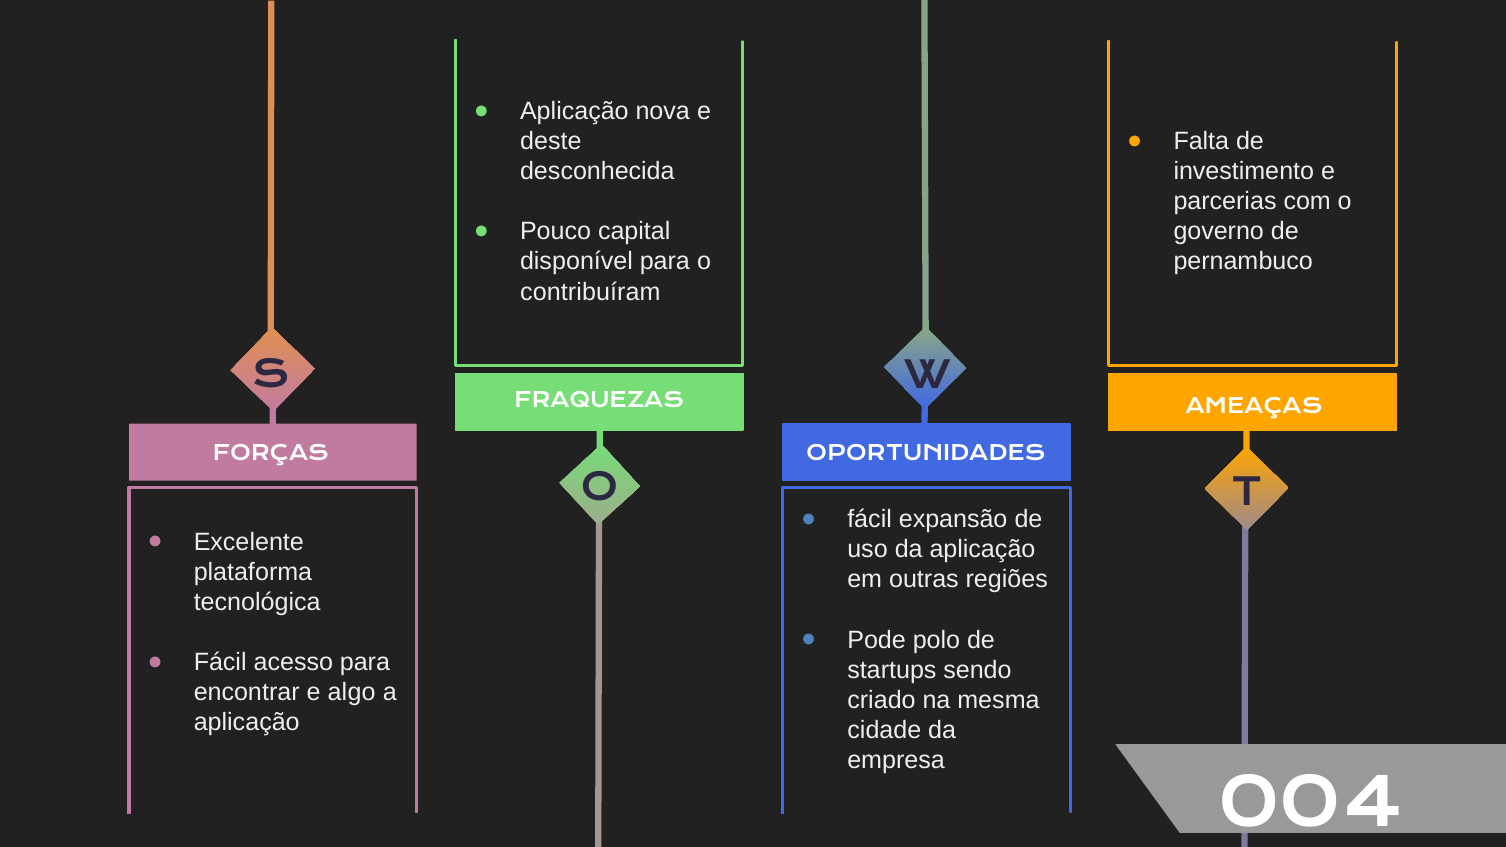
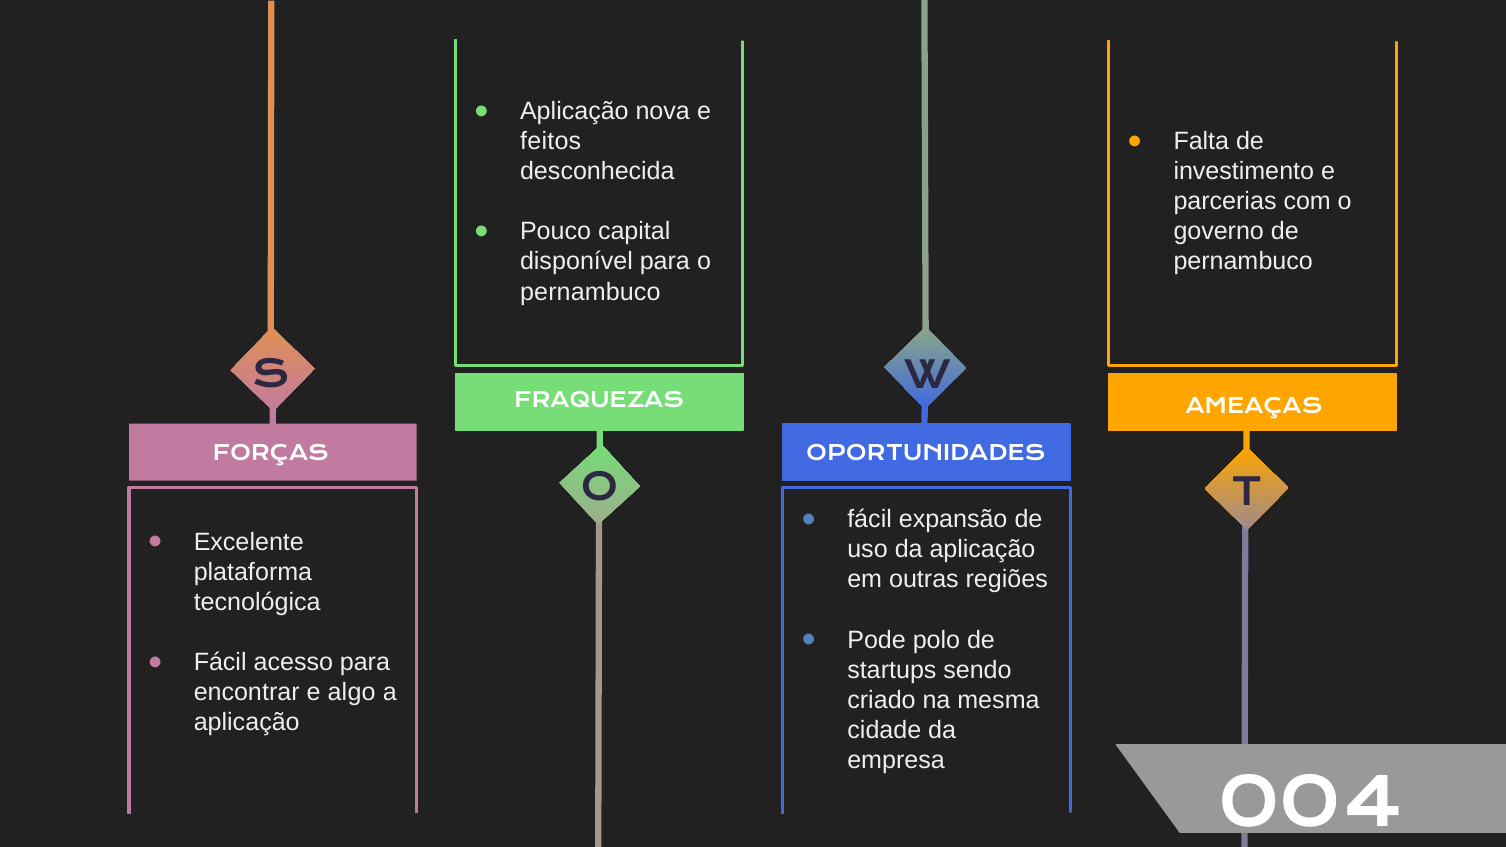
deste: deste -> feitos (551, 141)
contribuíram: contribuíram -> pernambuco (590, 292)
